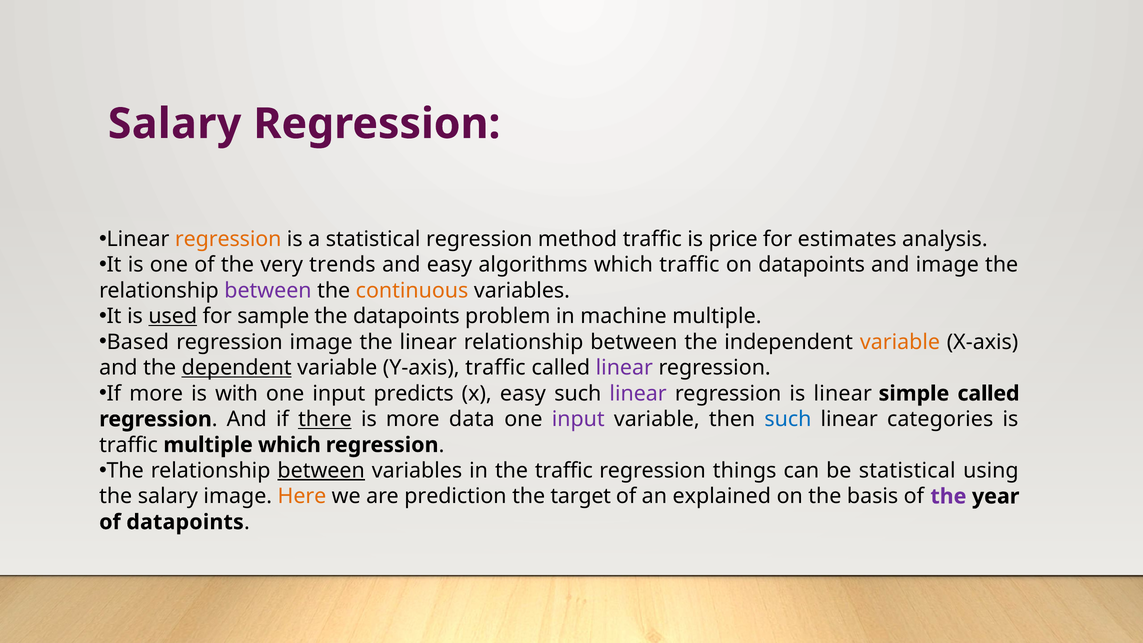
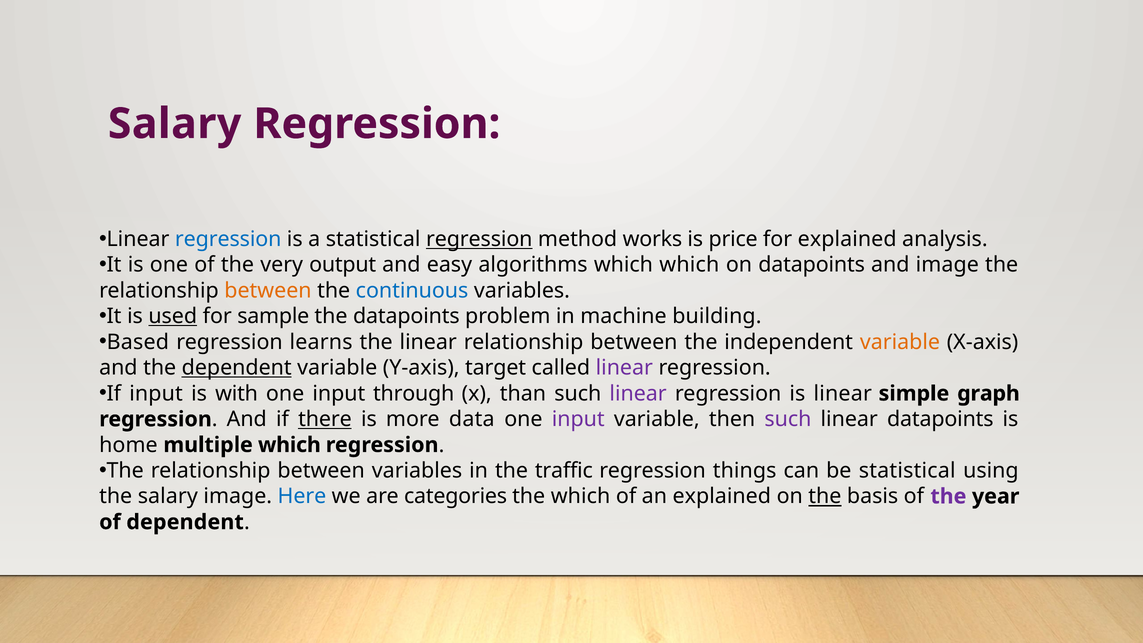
regression colour: orange -> blue (228, 239)
regression underline: none -> present (479, 239)
method traffic: traffic -> works (652, 239)
for estimates: estimates -> explained (847, 239)
trends: trends -> output (343, 265)
which traffic: traffic -> which (689, 265)
between colour: purple -> orange (268, 291)
continuous colour: orange -> blue (412, 291)
machine multiple: multiple -> building (717, 316)
regression image: image -> learns (321, 342)
Y-axis traffic: traffic -> target (496, 368)
If more: more -> input (156, 393)
predicts: predicts -> through (414, 393)
x easy: easy -> than (523, 393)
simple called: called -> graph (988, 393)
such colour: blue -> purple (788, 419)
linear categories: categories -> datapoints (940, 419)
traffic: traffic -> home (128, 445)
between underline: present -> none (321, 471)
Here colour: orange -> blue (302, 496)
prediction: prediction -> categories (456, 496)
the target: target -> which (581, 496)
the underline: none -> present (825, 496)
of datapoints: datapoints -> dependent (185, 522)
